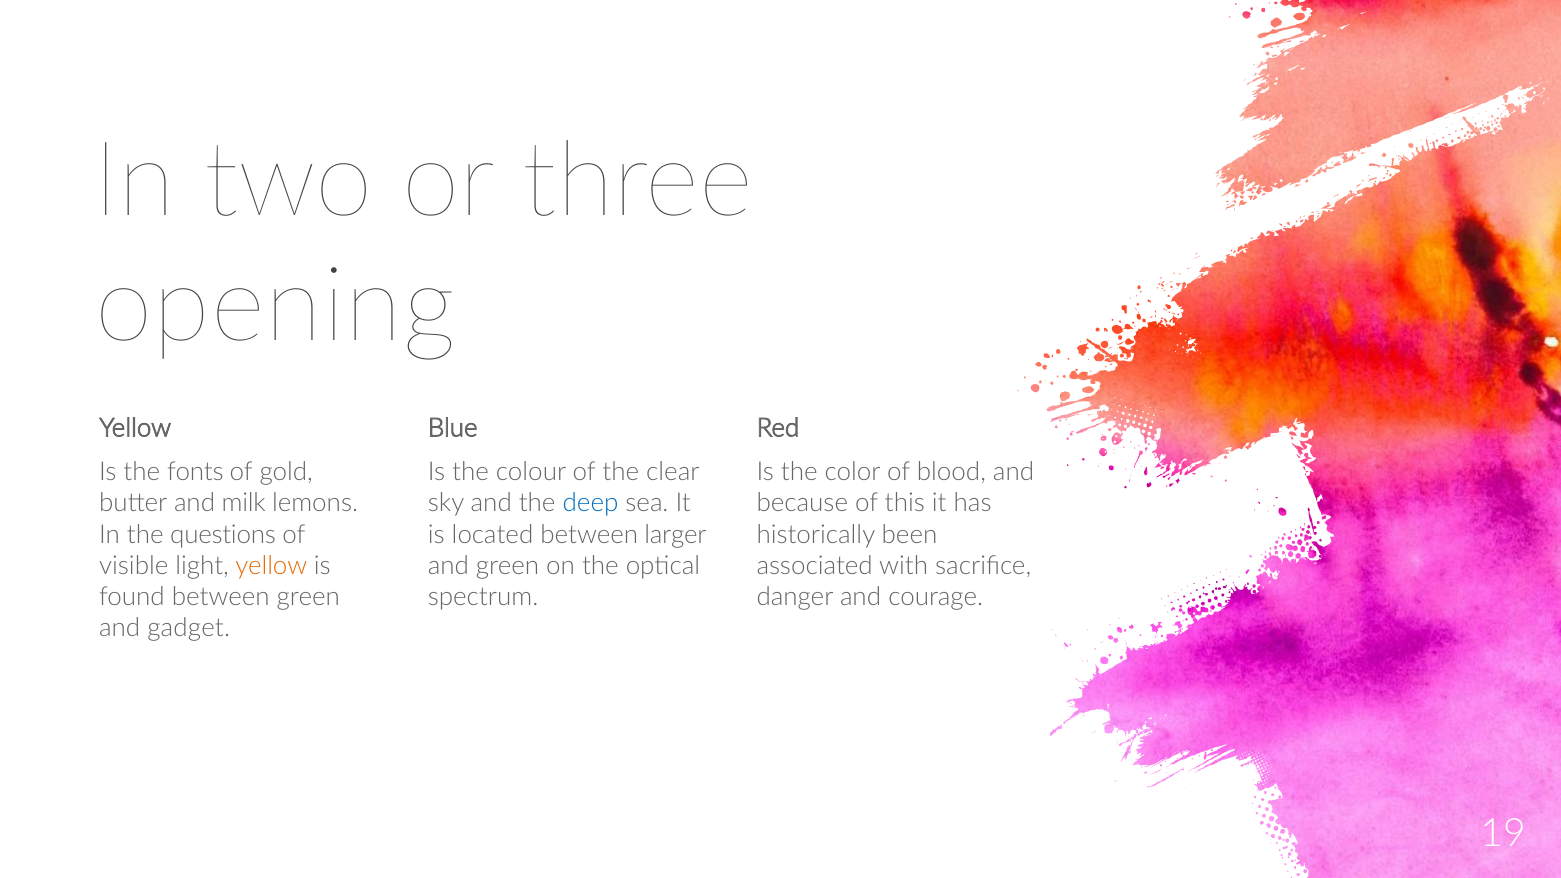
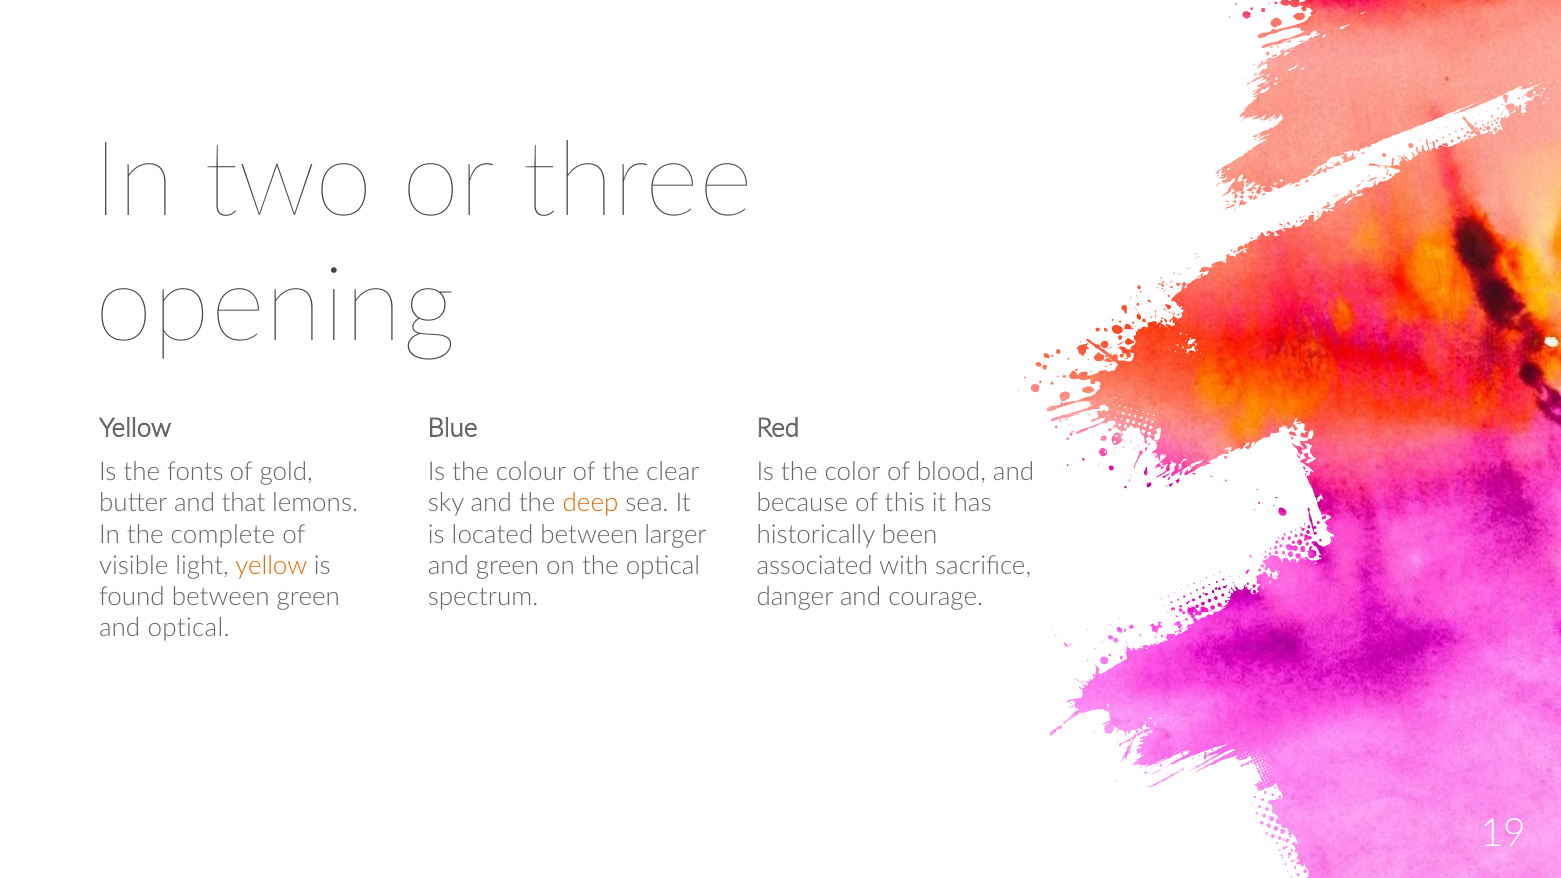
milk: milk -> that (244, 503)
deep colour: blue -> orange (591, 503)
questions: questions -> complete (223, 535)
and gadget: gadget -> optical (189, 628)
